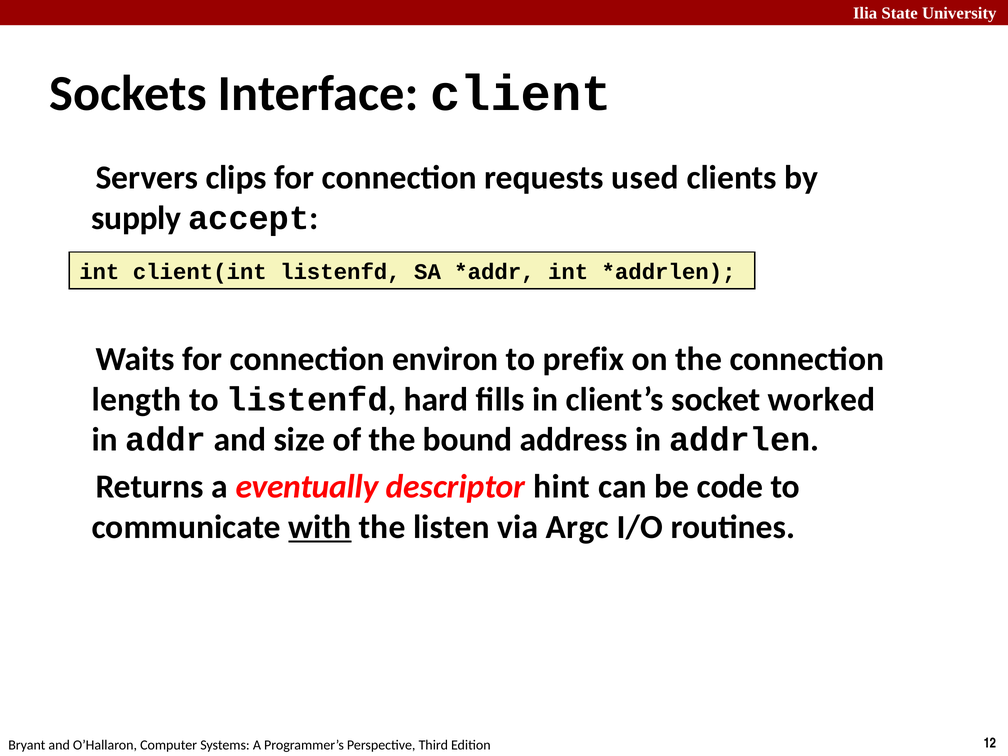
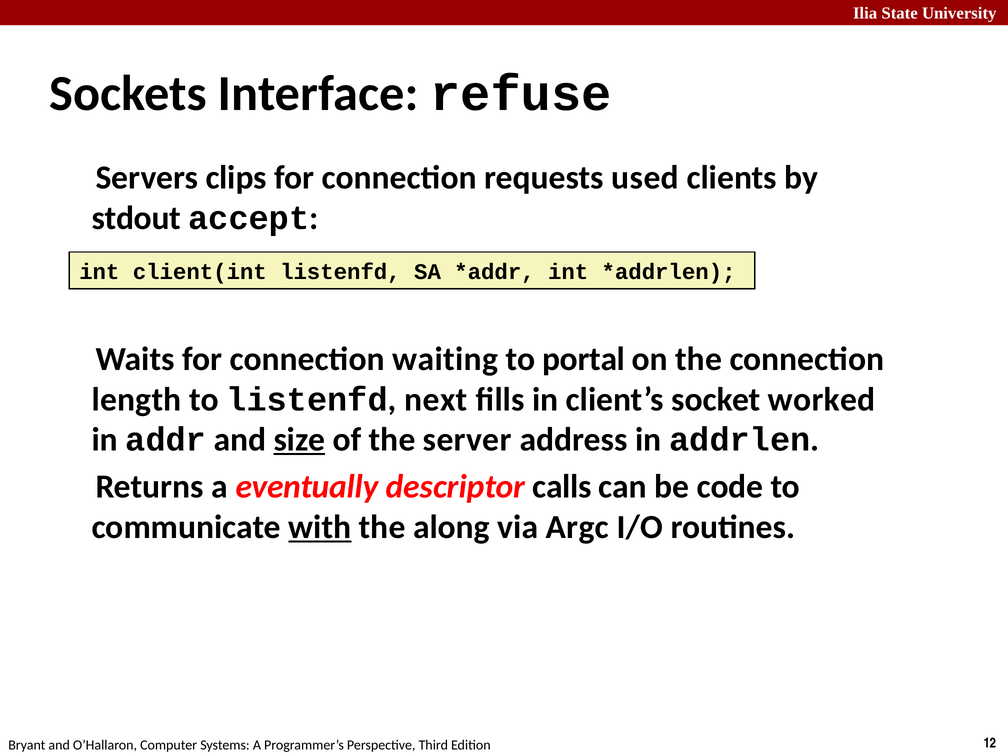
client: client -> refuse (521, 94)
supply: supply -> stdout (136, 218)
environ: environ -> waiting (445, 359)
prefix: prefix -> portal (584, 359)
hard: hard -> next (436, 399)
size underline: none -> present (299, 440)
bound: bound -> server (467, 440)
hint: hint -> calls (562, 487)
listen: listen -> along (451, 527)
